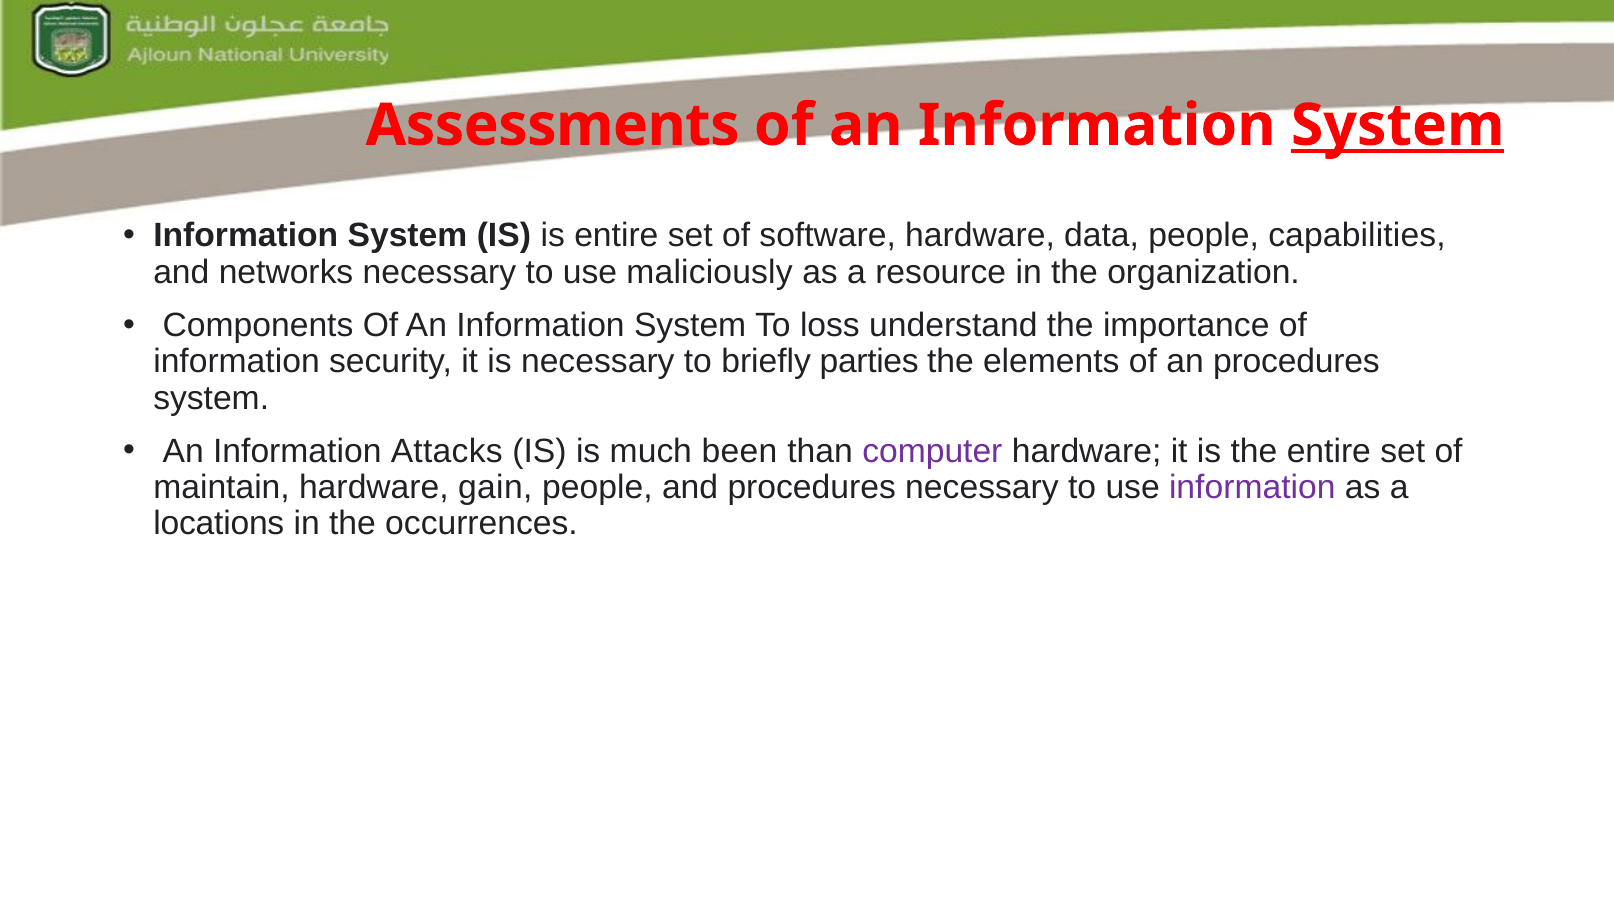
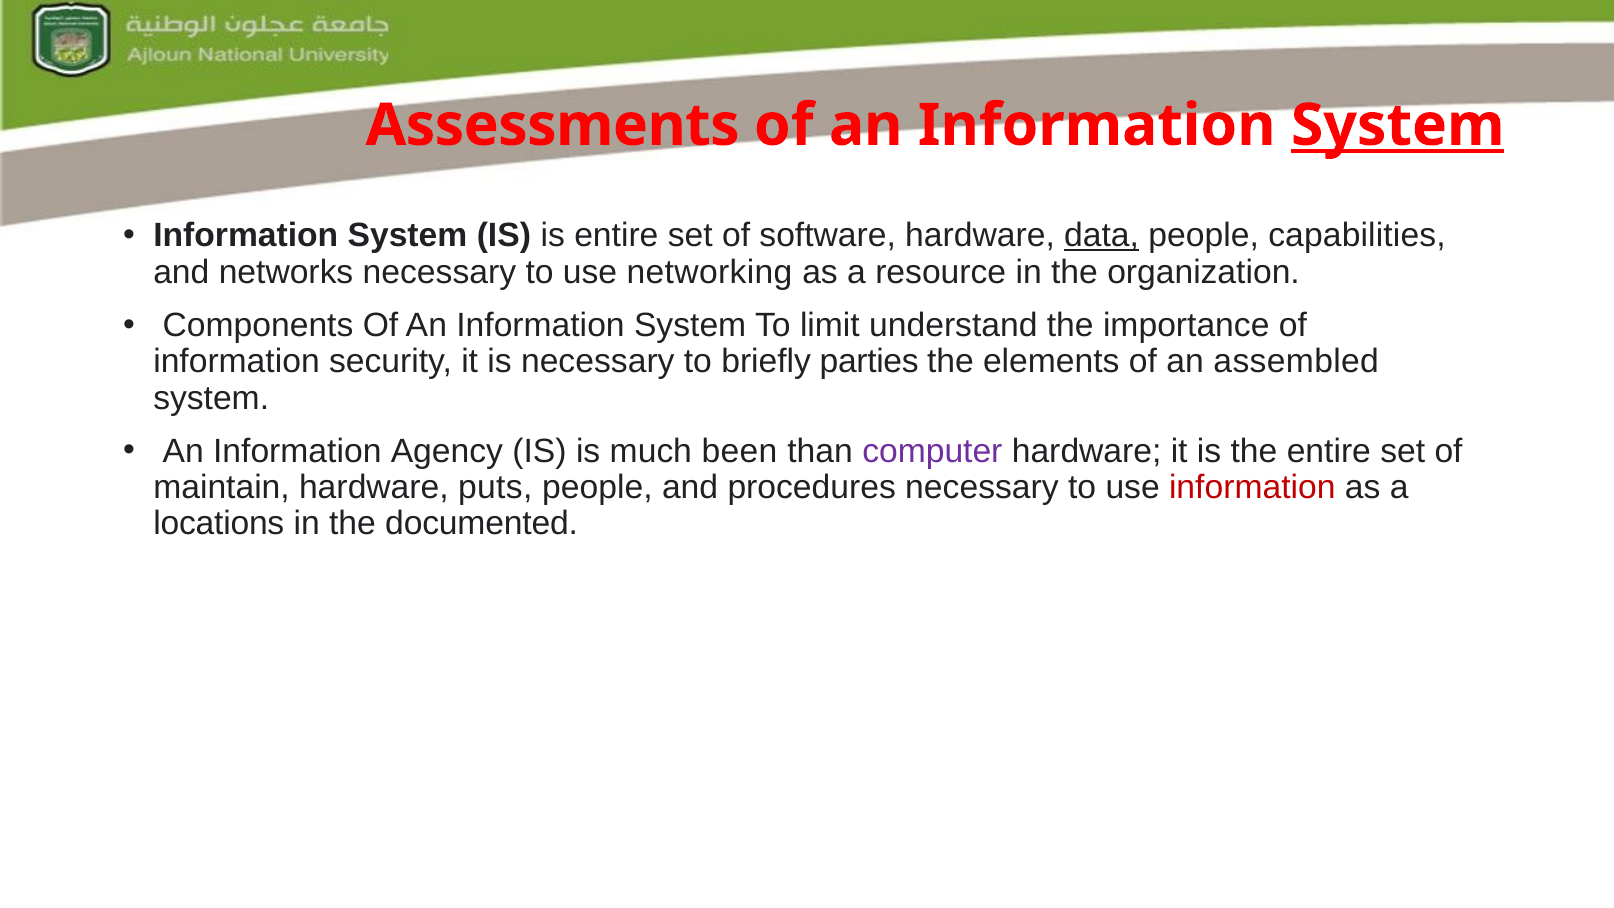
data underline: none -> present (1102, 236)
maliciously: maliciously -> networking (709, 272)
loss: loss -> limit (830, 325)
an procedures: procedures -> assembled (1296, 362)
Attacks: Attacks -> Agency (447, 451)
gain: gain -> puts (495, 487)
information colour: purple -> red (1252, 487)
occurrences: occurrences -> documented (482, 524)
